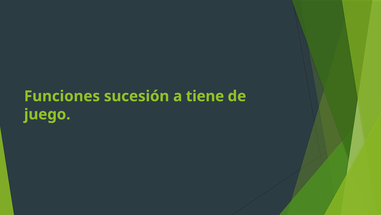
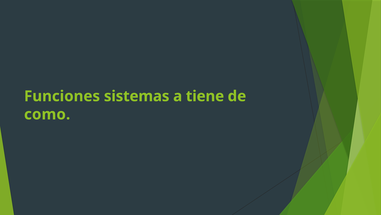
sucesión: sucesión -> sistemas (137, 96)
juego: juego -> como (47, 114)
